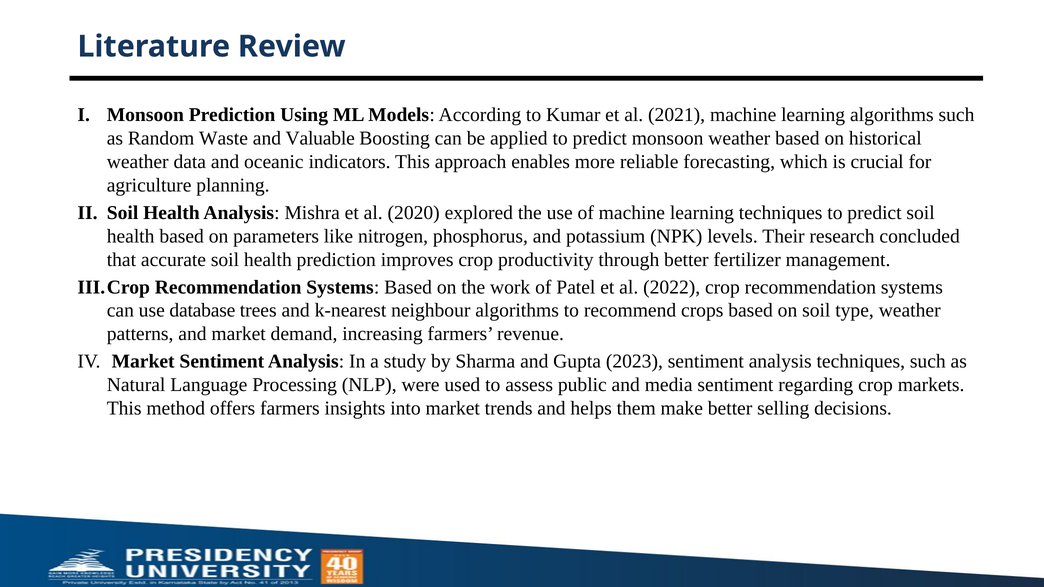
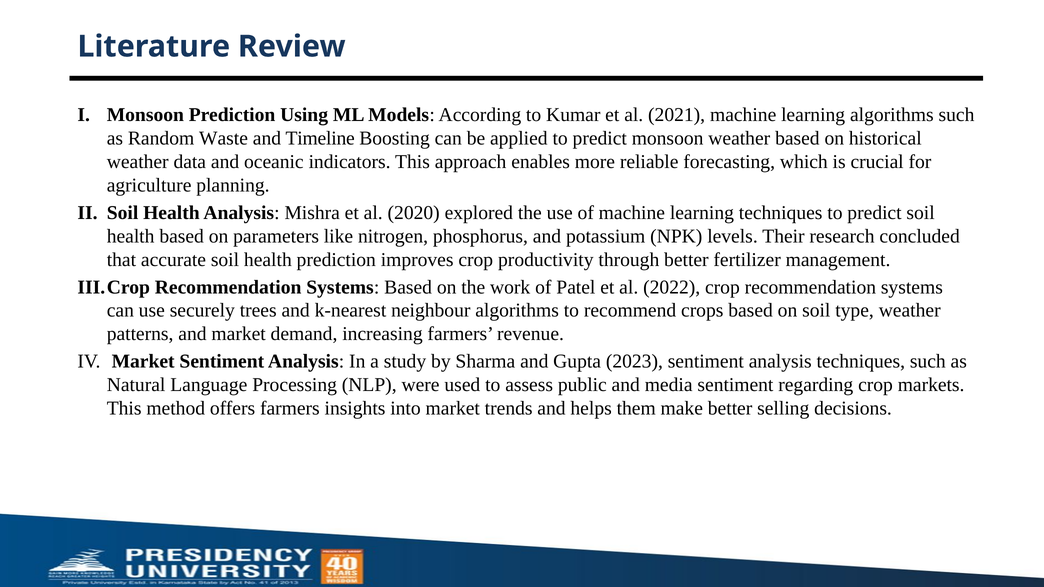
Valuable: Valuable -> Timeline (320, 138)
database: database -> securely (202, 311)
